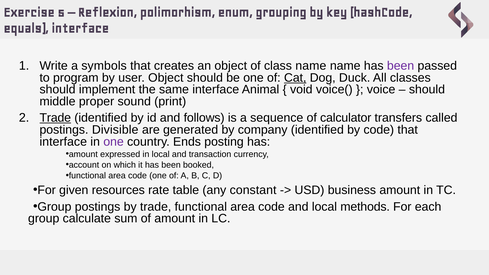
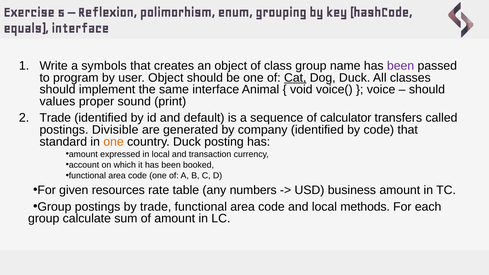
class name: name -> group (311, 66)
middle: middle -> values (57, 101)
Trade underline: present -> none (55, 118)
follows: follows -> default (204, 118)
interface: interface -> standard (63, 142)
one colour: purple -> orange (114, 142)
country Ends: Ends -> Duck (187, 142)
constant: constant -> numbers (253, 190)
